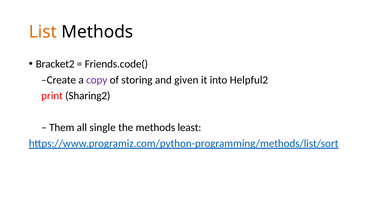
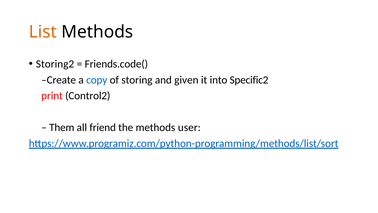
Bracket2: Bracket2 -> Storing2 (55, 64)
copy colour: purple -> blue (97, 80)
Helpful2: Helpful2 -> Specific2 (249, 80)
Sharing2: Sharing2 -> Control2 (88, 96)
single: single -> friend (103, 127)
least: least -> user (189, 127)
